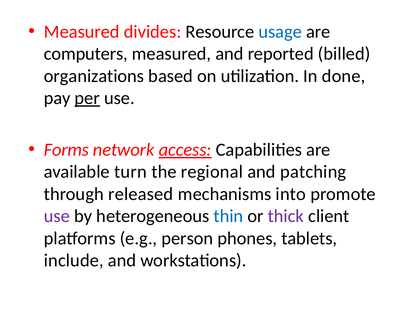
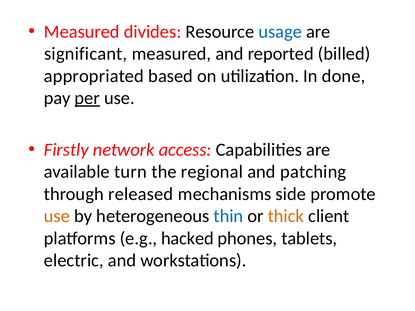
computers: computers -> significant (86, 54)
organizations: organizations -> appropriated (94, 76)
Forms: Forms -> Firstly (66, 150)
access underline: present -> none (185, 150)
into: into -> side (291, 194)
use colour: purple -> orange (57, 216)
thick colour: purple -> orange (286, 216)
person: person -> hacked (187, 239)
include: include -> electric (74, 261)
